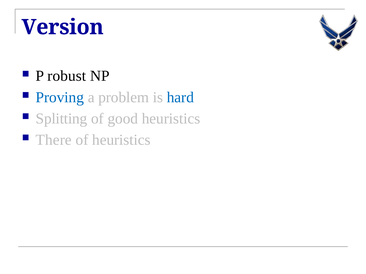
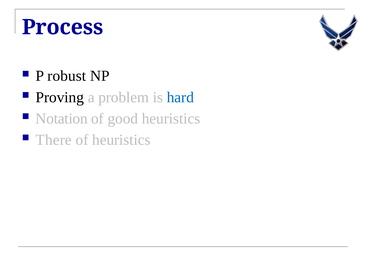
Version: Version -> Process (63, 27)
Proving colour: blue -> black (60, 97)
Splitting: Splitting -> Notation (62, 119)
